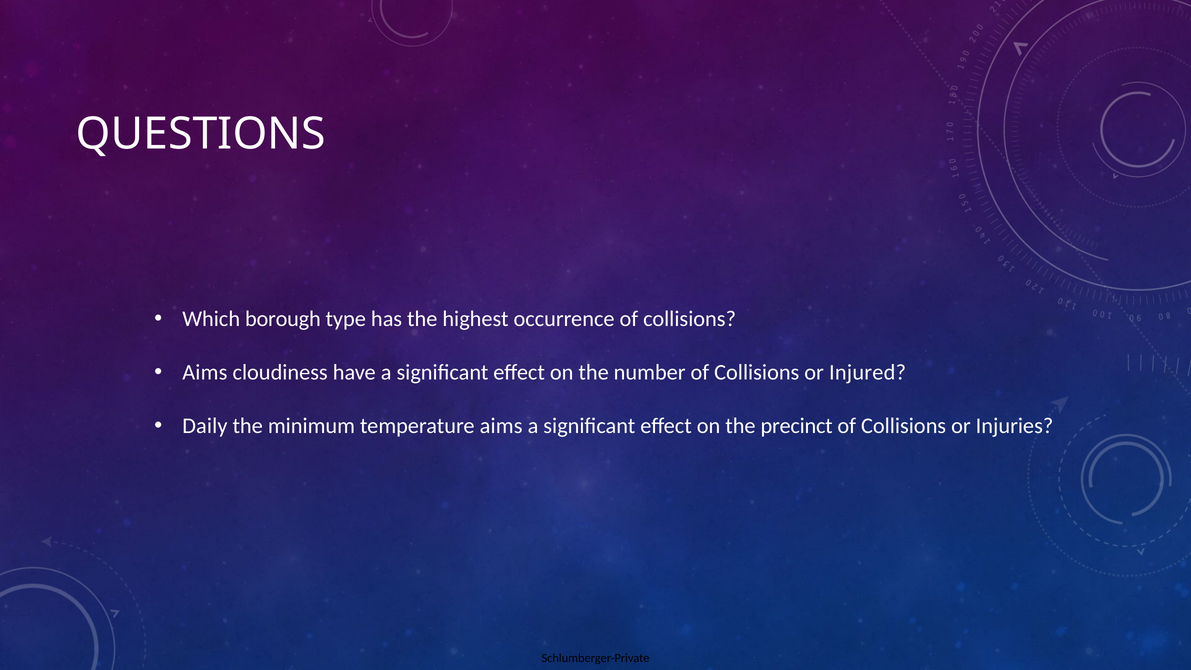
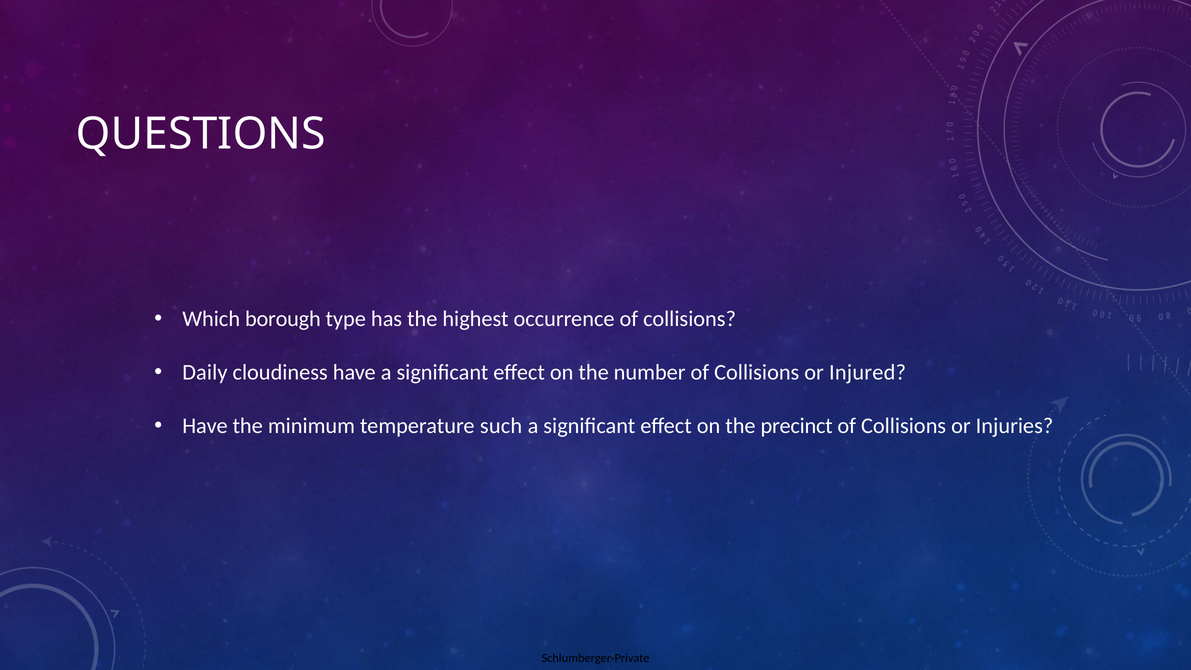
Aims: Aims -> Daily (205, 372)
Daily: Daily -> Have (205, 426)
temperature aims: aims -> such (501, 426)
